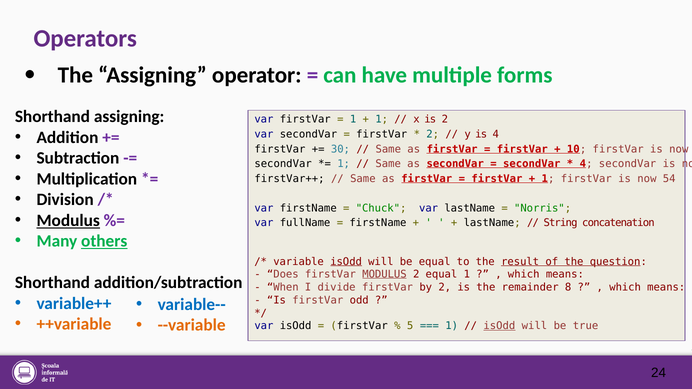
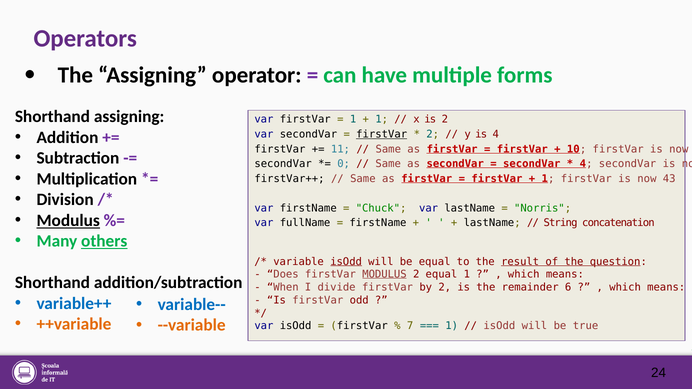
firstVar underline: none -> present (382, 134)
30: 30 -> 11 (340, 149)
1: 1 -> 0 (344, 164)
54: 54 -> 43 (669, 179)
8: 8 -> 6 (568, 288)
5: 5 -> 7 (410, 326)
isOdd underline: present -> none (499, 326)
